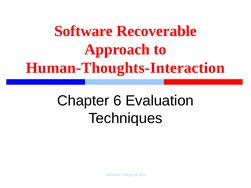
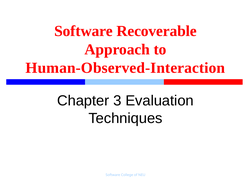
Human-Thoughts-Interaction: Human-Thoughts-Interaction -> Human-Observed-Interaction (125, 68)
6: 6 -> 3 (117, 101)
